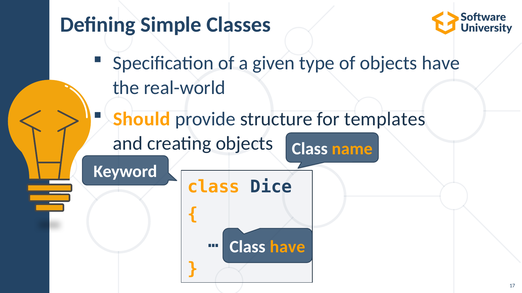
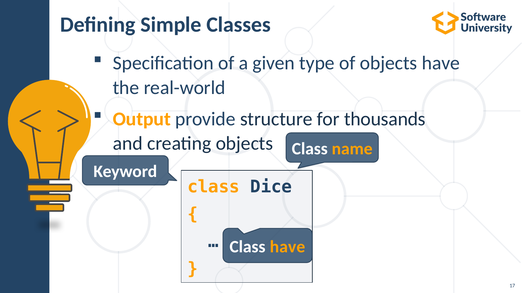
Should: Should -> Output (142, 119)
templates: templates -> thousands (385, 119)
